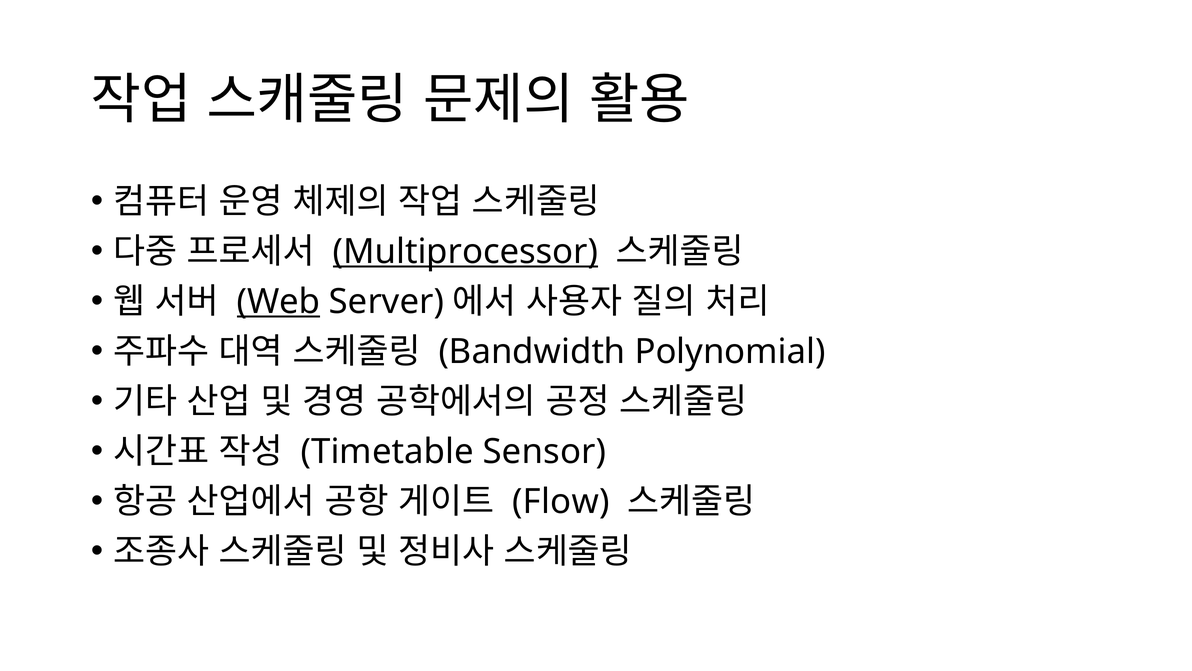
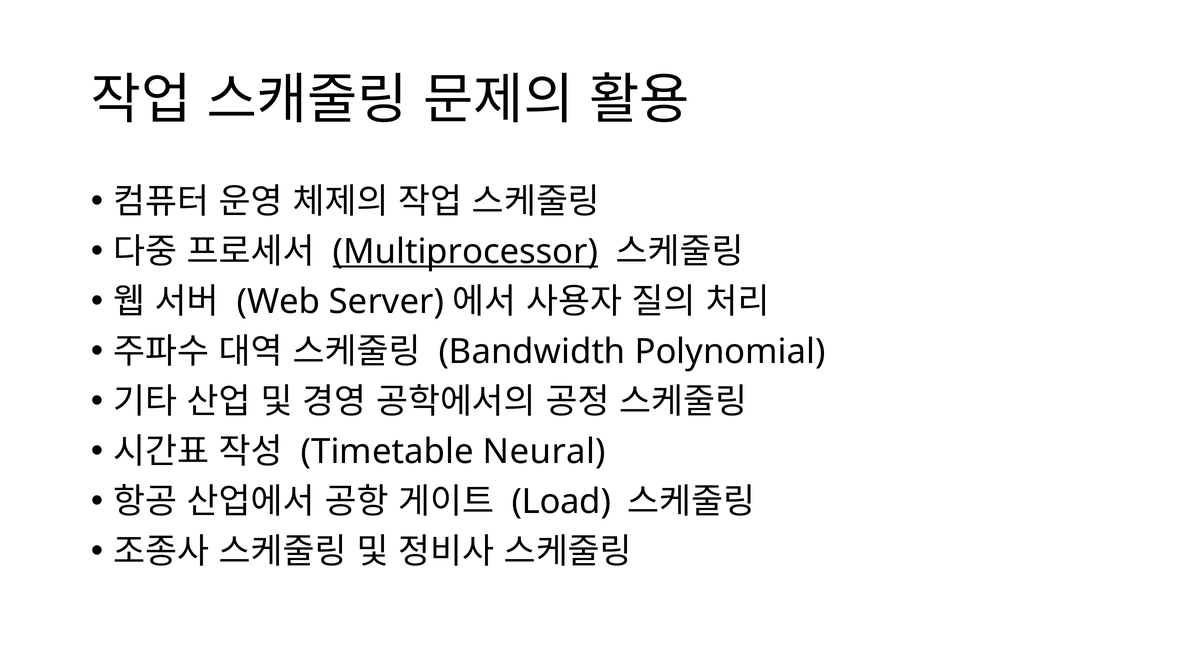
Web underline: present -> none (279, 301)
Sensor: Sensor -> Neural (544, 451)
Flow: Flow -> Load (561, 501)
